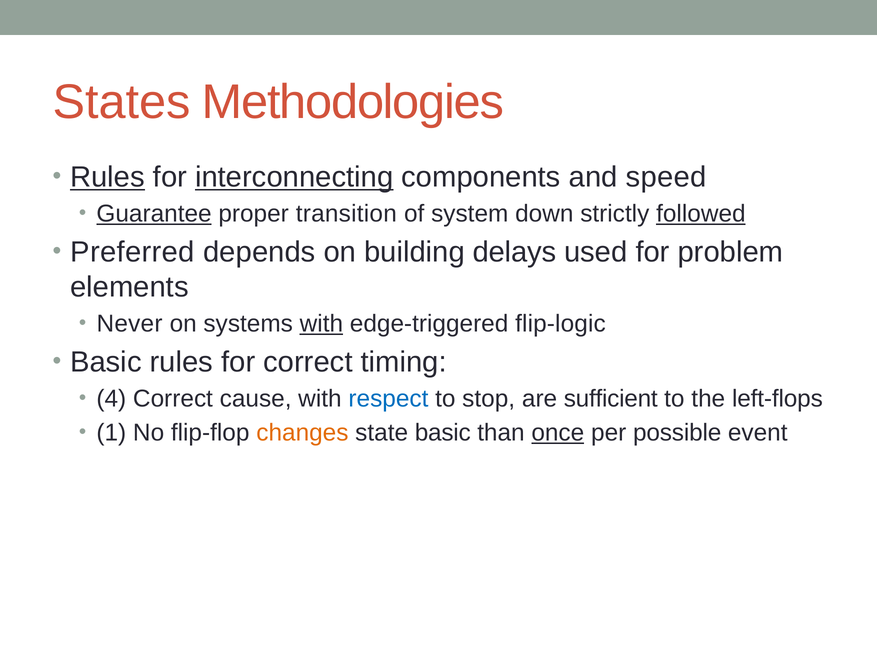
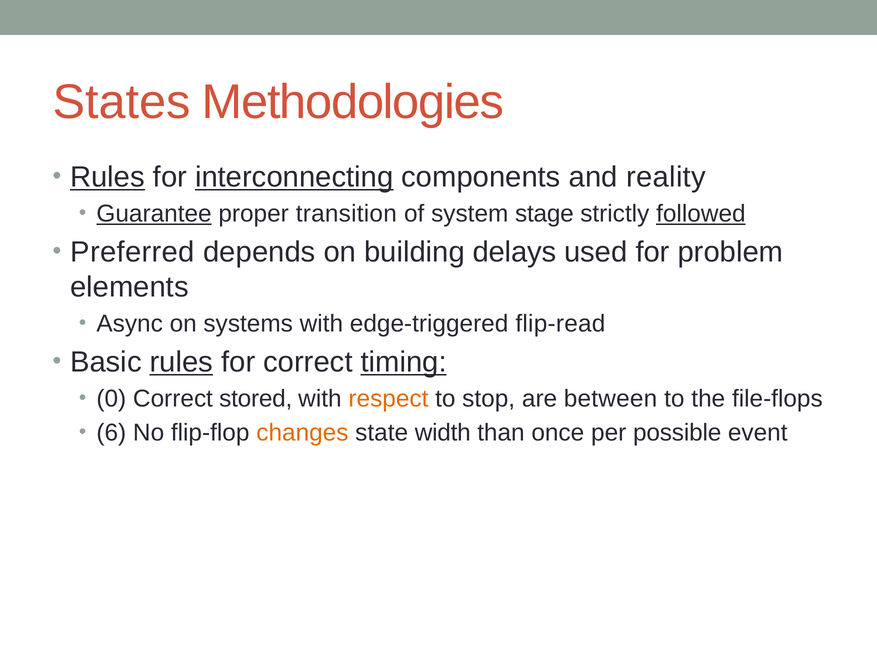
speed: speed -> reality (666, 177)
down: down -> stage (544, 214)
Never: Never -> Async (130, 324)
with underline: present -> none (321, 324)
flip-logic: flip-logic -> flip-read (560, 324)
rules underline: none -> present (181, 363)
timing underline: none -> present (404, 363)
4: 4 -> 0 (111, 399)
cause: cause -> stored (256, 399)
respect colour: blue -> orange (388, 399)
sufficient: sufficient -> between (611, 399)
left-flops: left-flops -> file-flops (777, 399)
1: 1 -> 6 (111, 433)
state basic: basic -> width (443, 433)
once underline: present -> none (558, 433)
